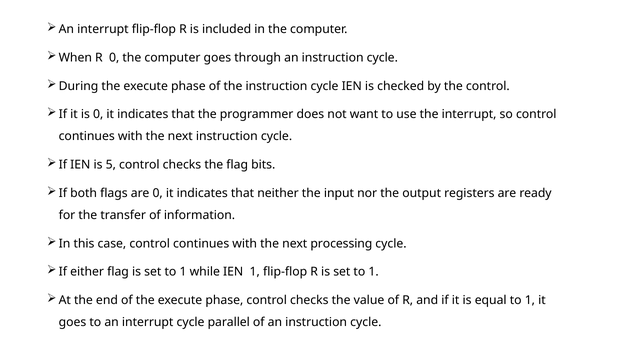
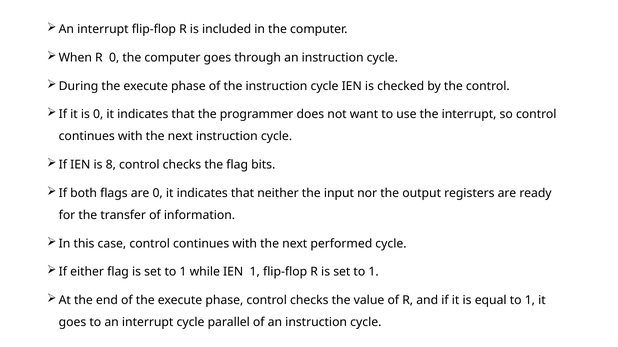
5: 5 -> 8 (111, 165)
processing: processing -> performed (341, 244)
